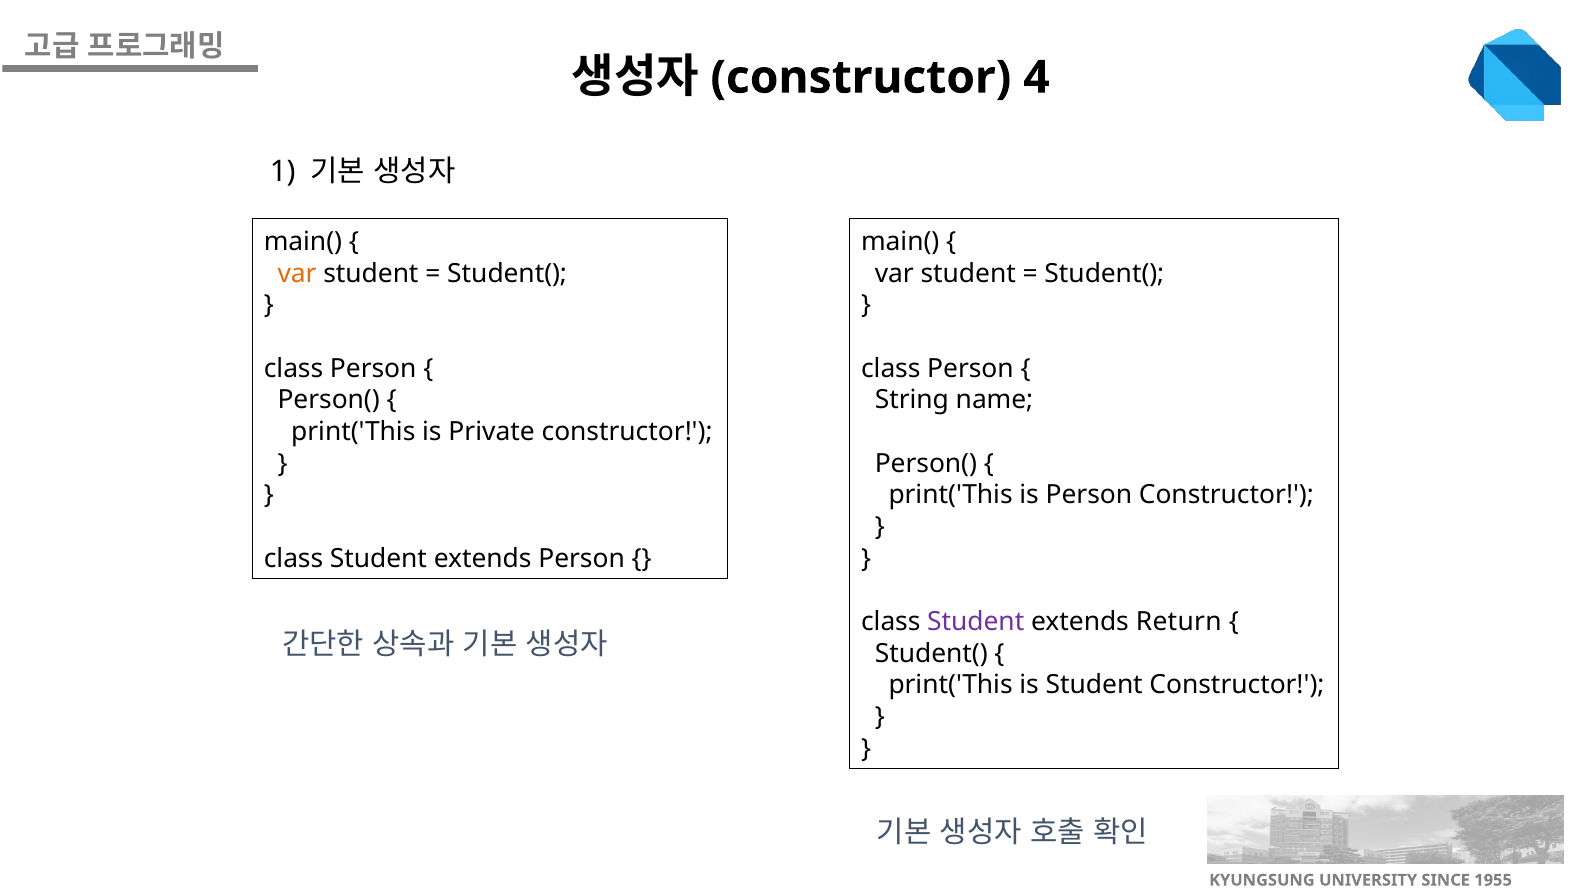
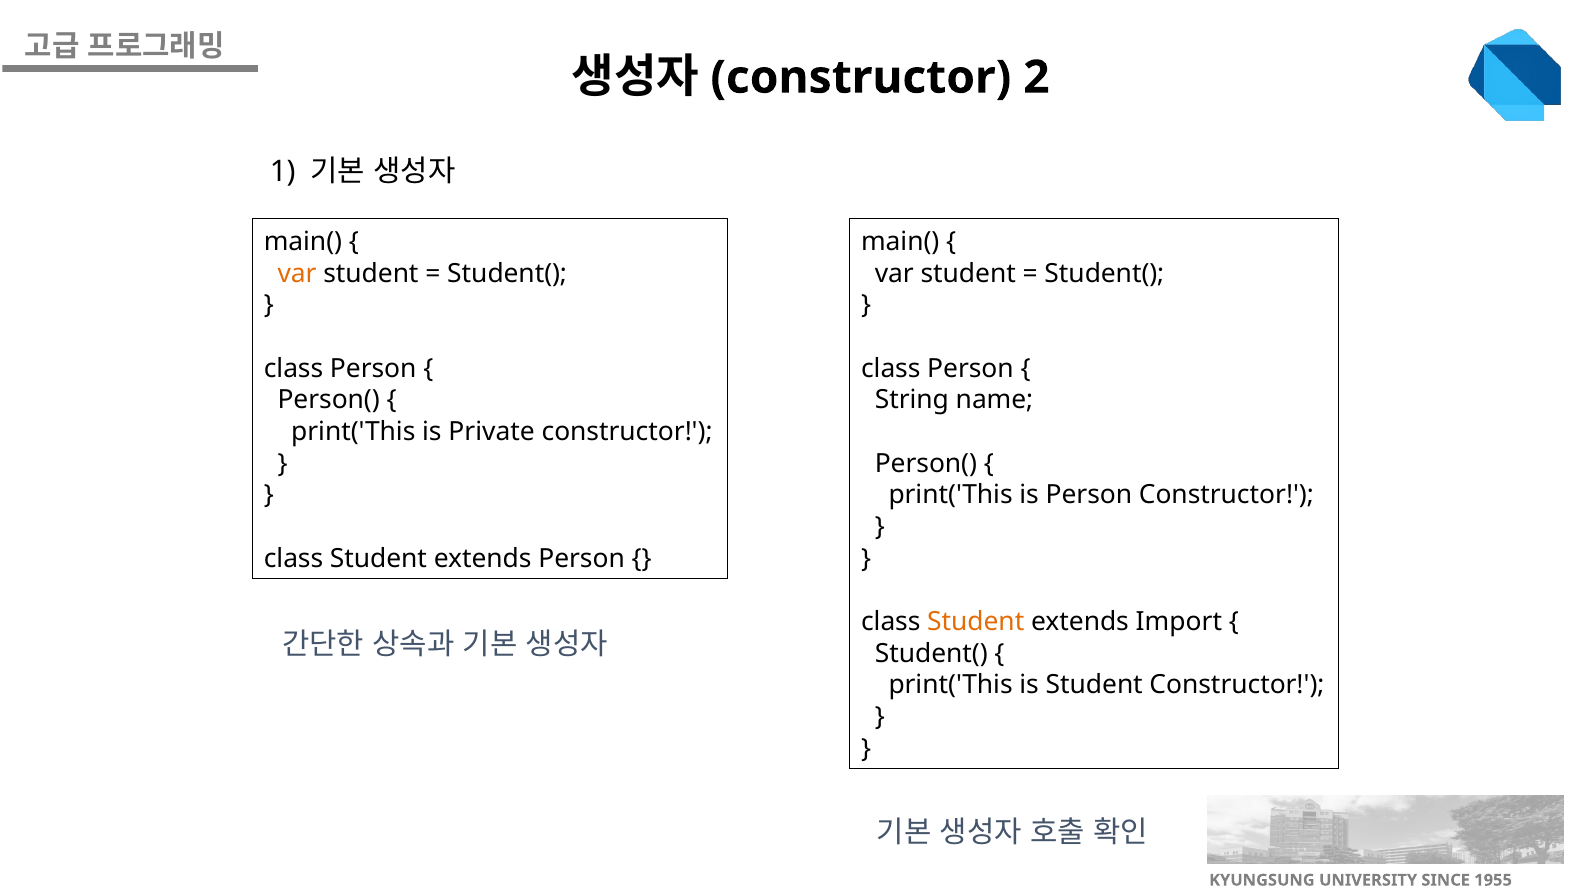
4: 4 -> 2 (1036, 78)
Student colour: purple -> orange (976, 622)
Return: Return -> Import (1179, 622)
